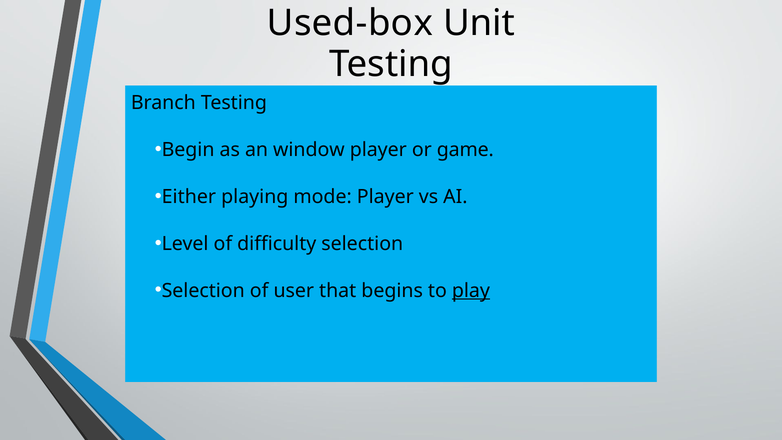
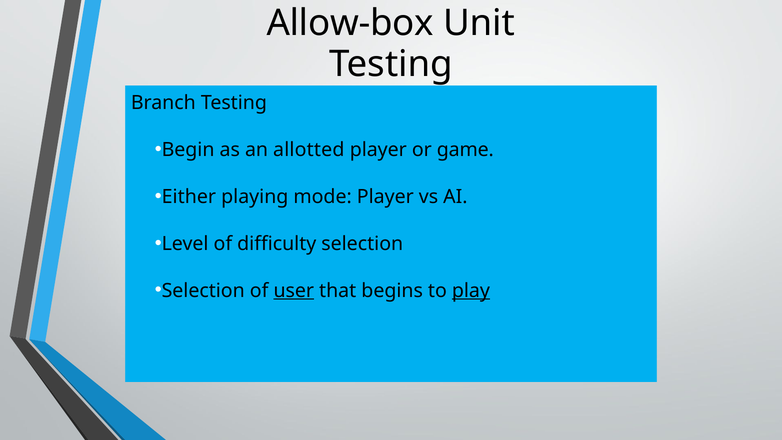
Used-box: Used-box -> Allow-box (350, 23)
window: window -> allotted (309, 150)
user underline: none -> present (294, 291)
